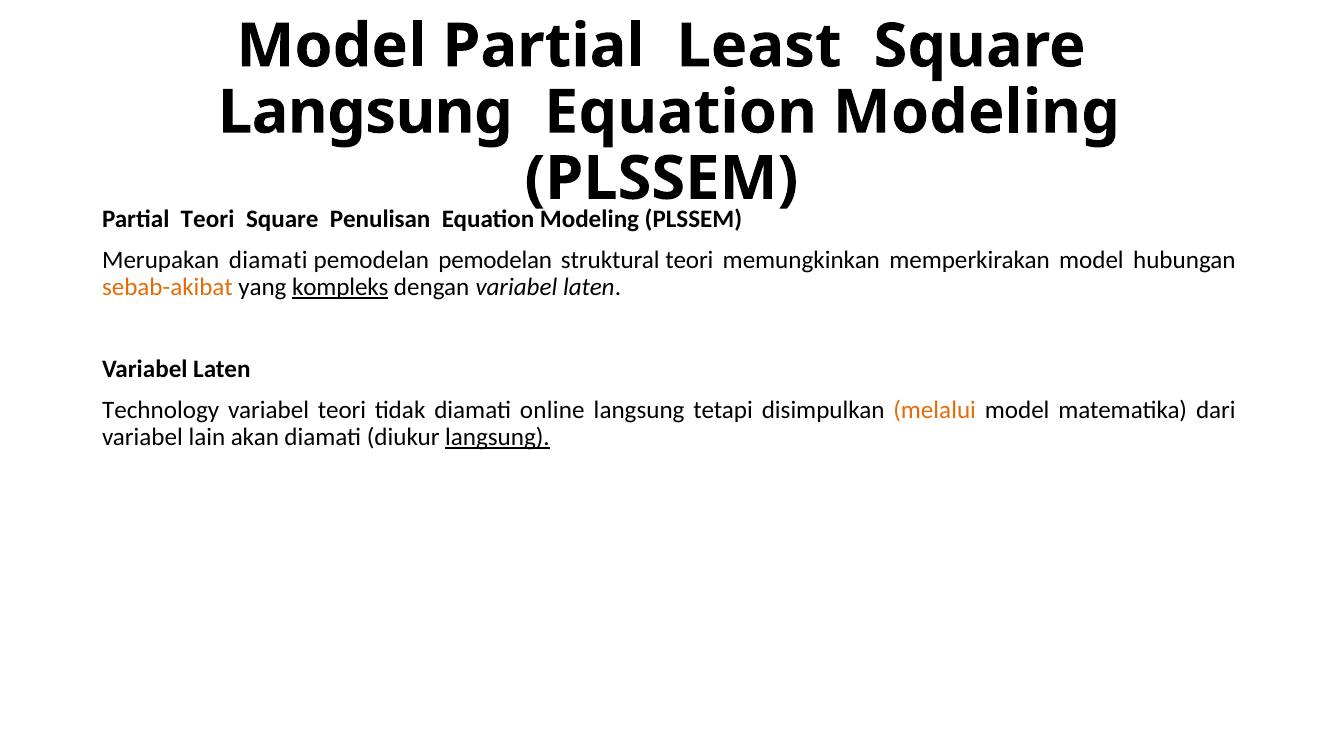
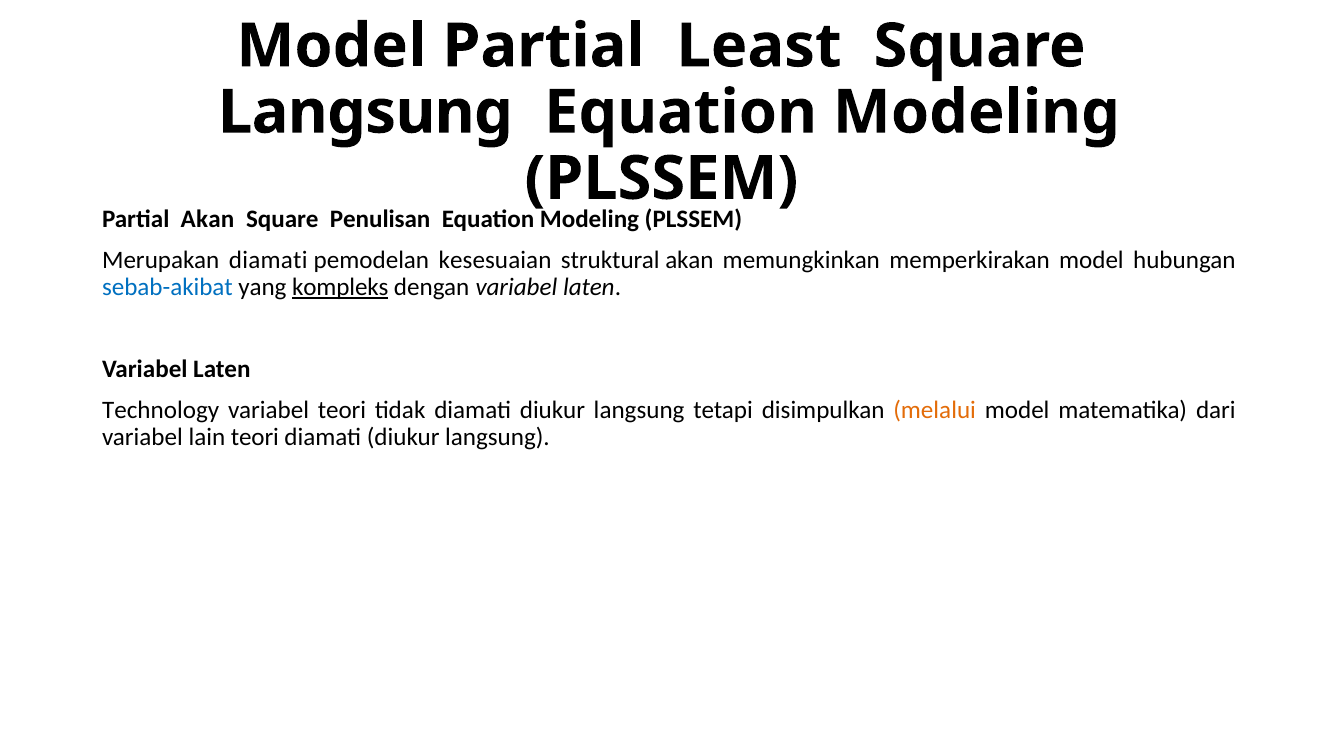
Partial Teori: Teori -> Akan (208, 219)
pemodelan pemodelan: pemodelan -> kesesuaian (495, 260)
struktural teori: teori -> akan (689, 260)
sebab-akibat colour: orange -> blue (167, 287)
tidak diamati online: online -> diukur (552, 410)
lain akan: akan -> teori (255, 437)
langsung underline: present -> none (497, 437)
